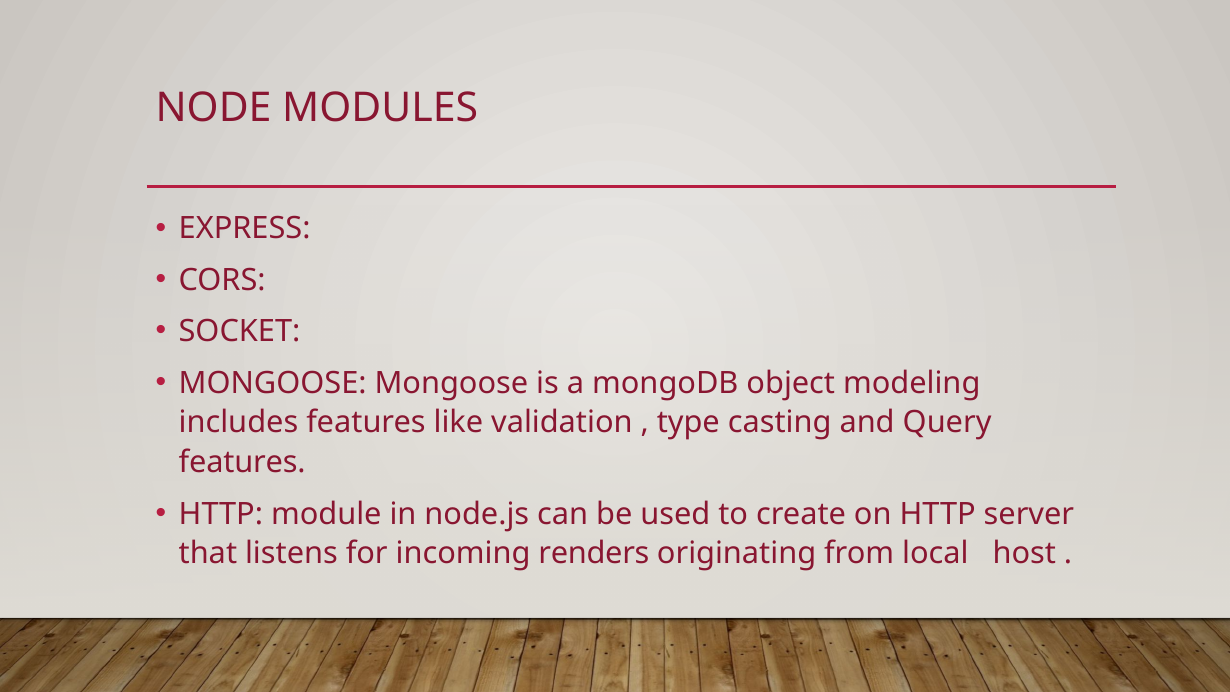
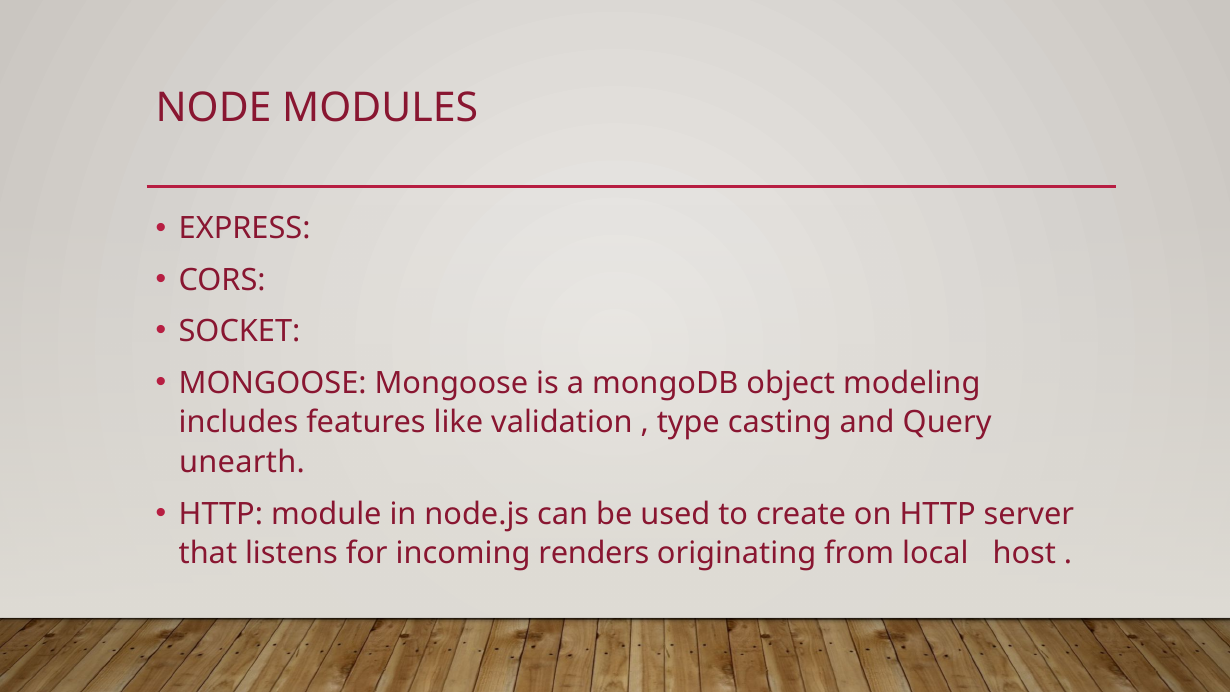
features: features -> unearth (242, 462)
